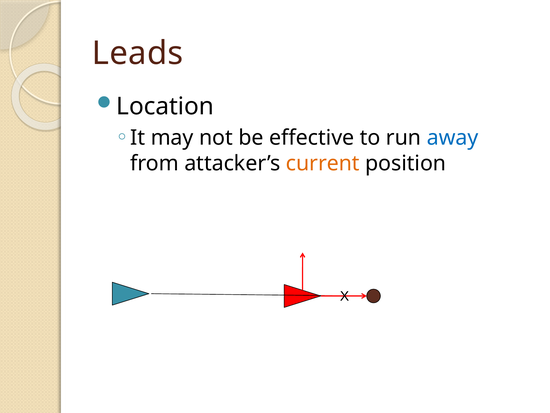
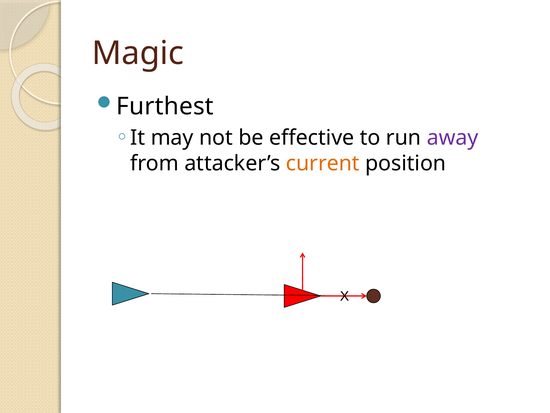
Leads: Leads -> Magic (138, 53)
Location: Location -> Furthest (165, 106)
away colour: blue -> purple (453, 138)
